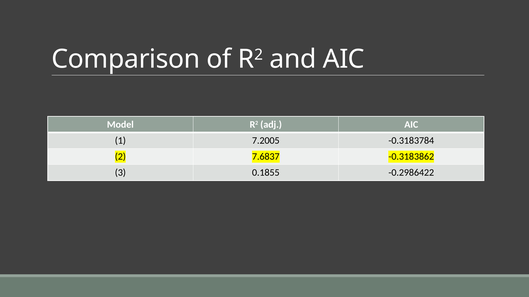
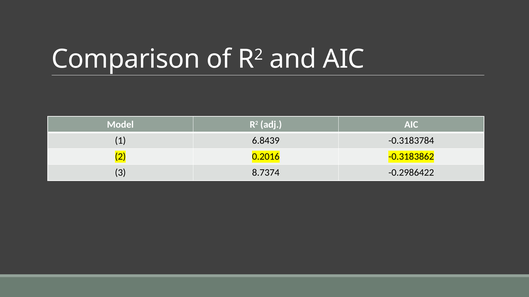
7.2005: 7.2005 -> 6.8439 (266, 141)
7.6837: 7.6837 -> 0.2016 (266, 157)
0.1855: 0.1855 -> 8.7374 (266, 173)
